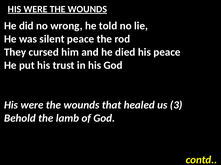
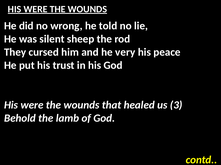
silent peace: peace -> sheep (81, 39)
died: died -> very (125, 52)
